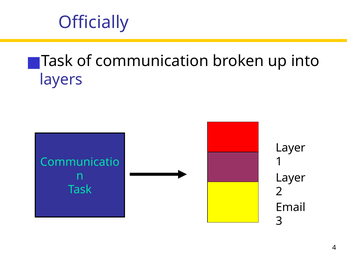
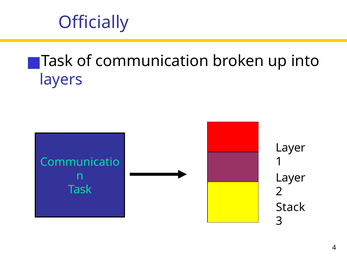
Email: Email -> Stack (291, 207)
